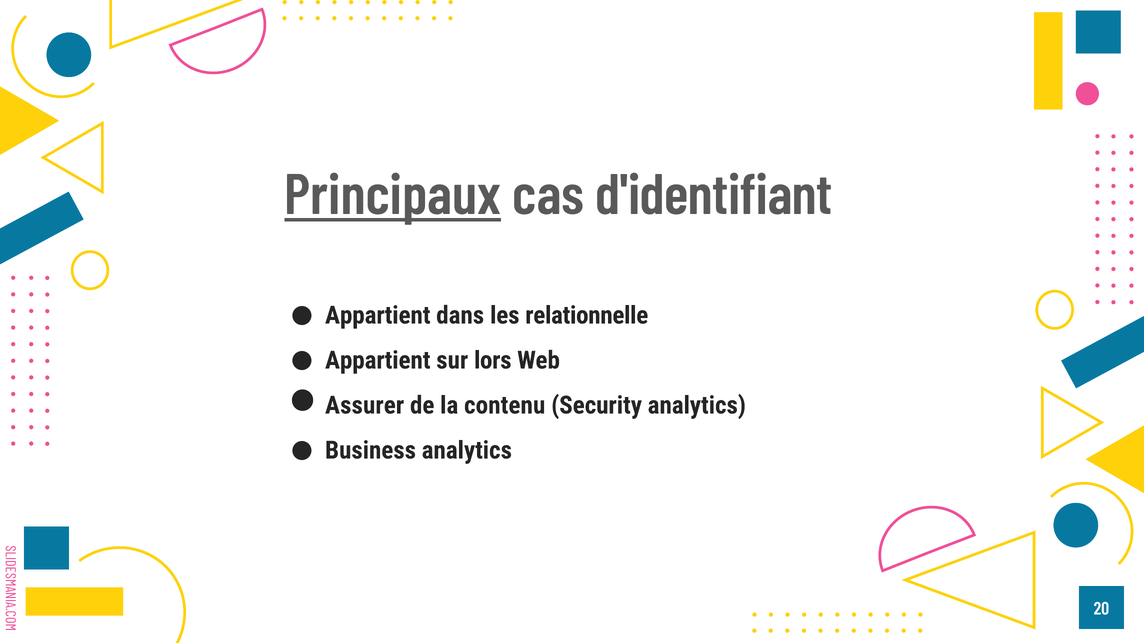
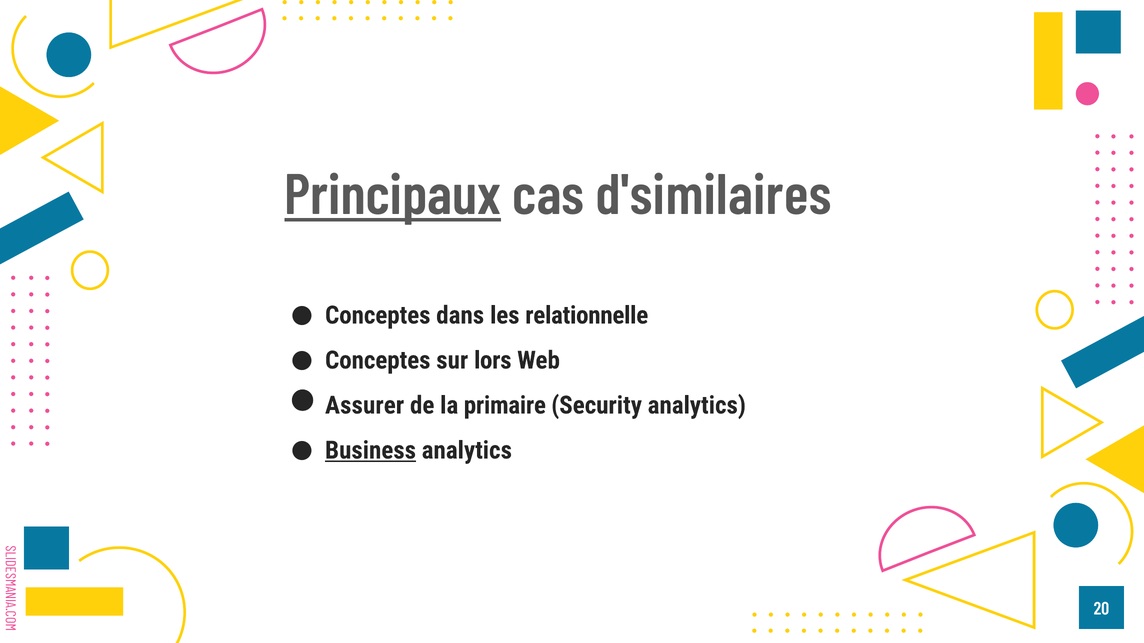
d'identifiant: d'identifiant -> d'similaires (714, 196)
Appartient: Appartient -> Conceptes (378, 316)
Appartient: Appartient -> Conceptes (378, 361)
contenu: contenu -> primaire (505, 406)
Business underline: none -> present (371, 451)
